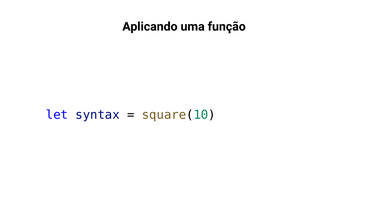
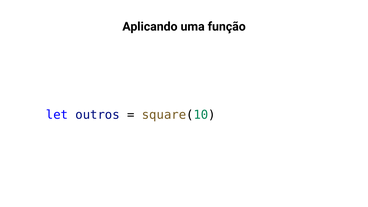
syntax: syntax -> outros (98, 115)
